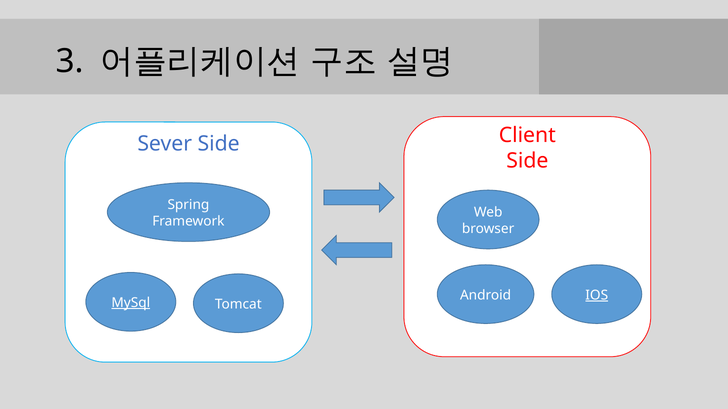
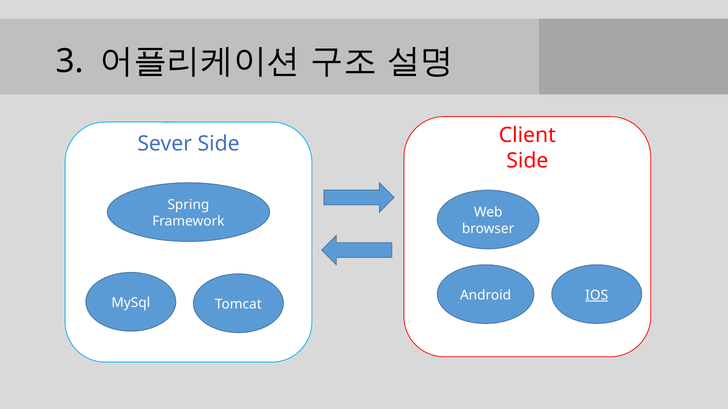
MySql underline: present -> none (131, 303)
